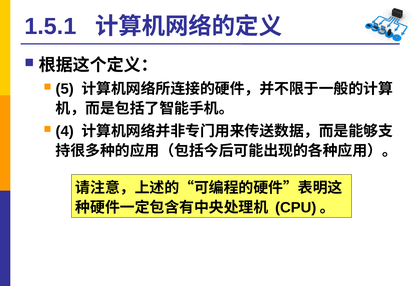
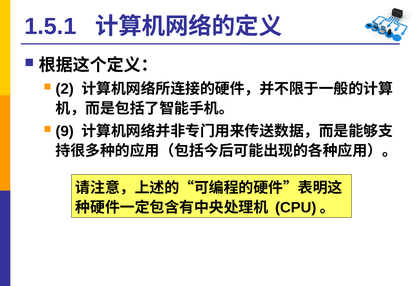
5: 5 -> 2 (65, 89)
4: 4 -> 9 (65, 132)
